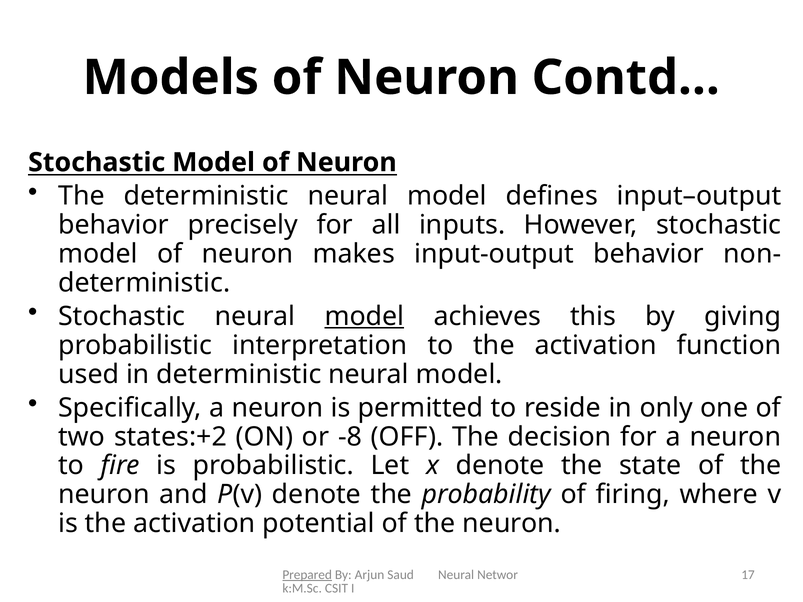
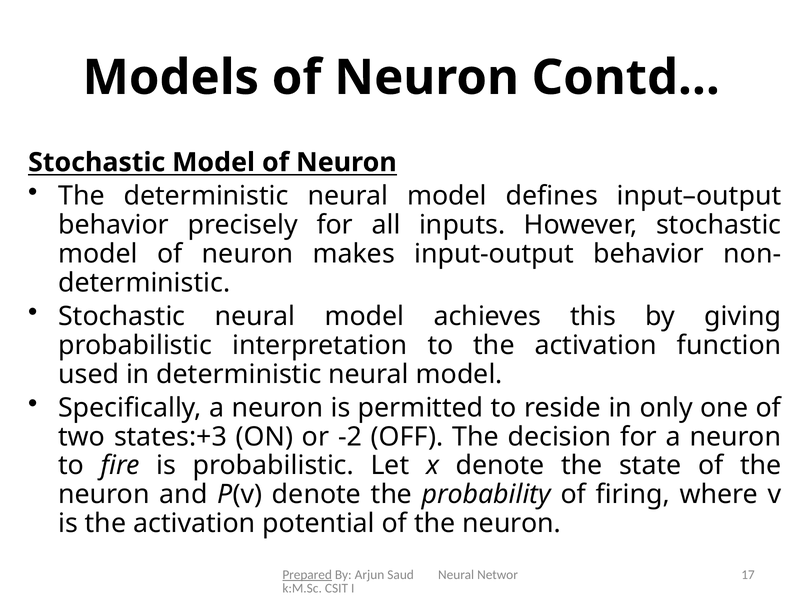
model underline: present -> none (364, 317)
states:+2: states:+2 -> states:+3 (170, 437)
-8: -8 -> -2 (350, 437)
